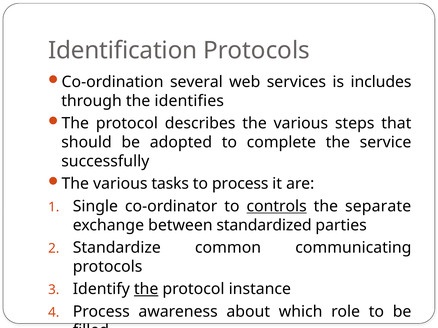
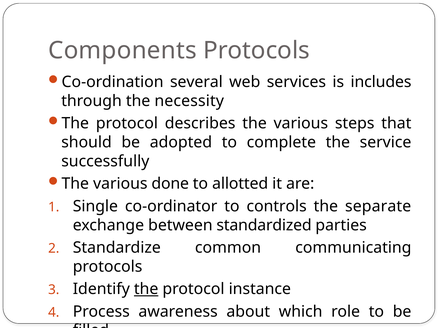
Identification: Identification -> Components (122, 51)
identifies: identifies -> necessity (189, 101)
tasks: tasks -> done (170, 184)
to process: process -> allotted (240, 184)
controls underline: present -> none (277, 207)
